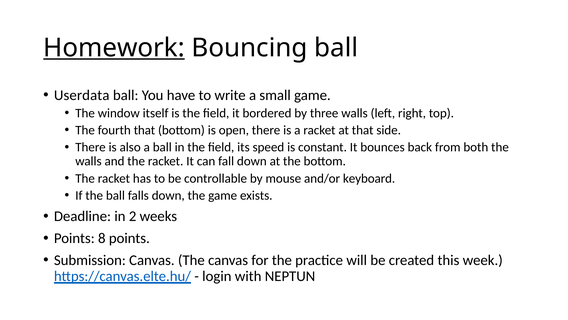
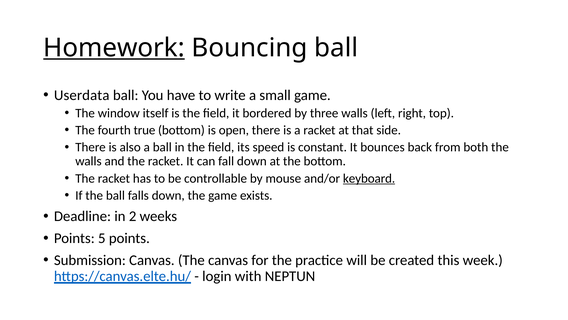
fourth that: that -> true (144, 130)
keyboard underline: none -> present (369, 178)
8: 8 -> 5 (102, 238)
